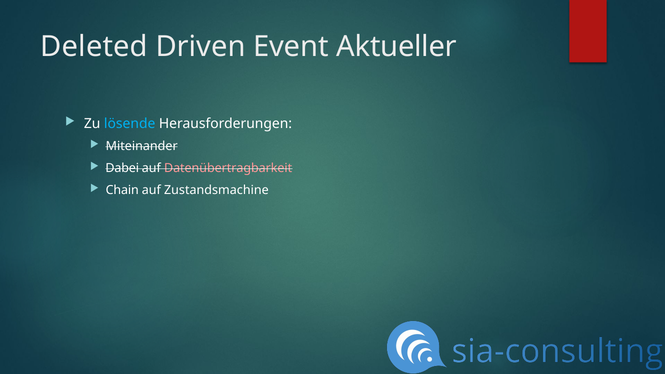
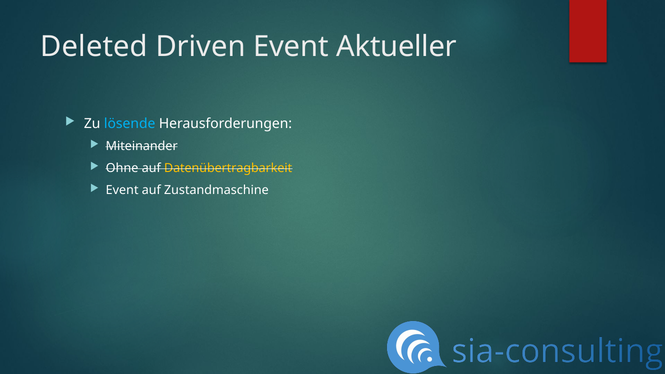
Dabei: Dabei -> Ohne (122, 168)
Datenübertragbarkeit colour: pink -> yellow (228, 168)
Chain: Chain -> Event (122, 190)
Zustandsmachine: Zustandsmachine -> Zustandmaschine (216, 190)
